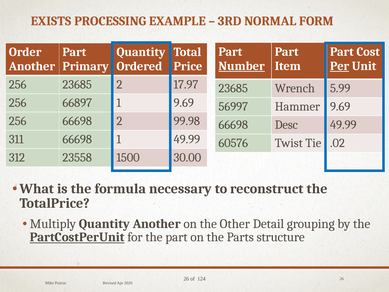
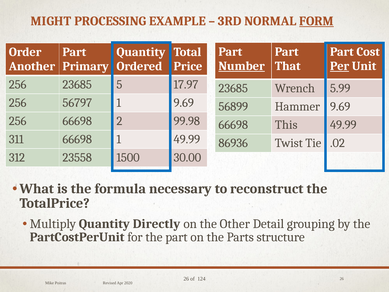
EXISTS: EXISTS -> MIGHT (51, 21)
FORM underline: none -> present (316, 21)
Item: Item -> That (288, 66)
23685 2: 2 -> 5 (119, 85)
66897: 66897 -> 56797 (77, 103)
56997: 56997 -> 56899 (233, 106)
Desc: Desc -> This (286, 125)
60576: 60576 -> 86936 (233, 143)
Quantity Another: Another -> Directly (157, 224)
PartCostPerUnit underline: present -> none (77, 237)
